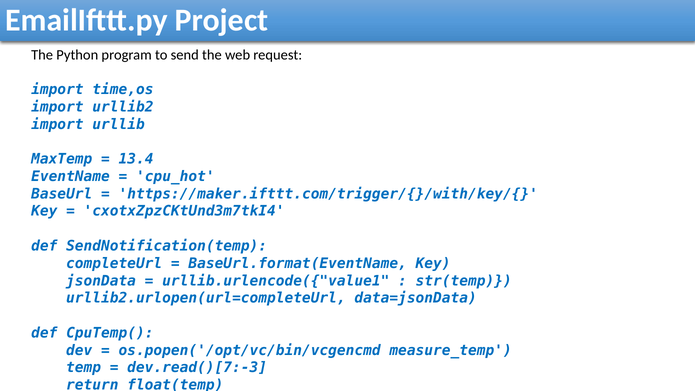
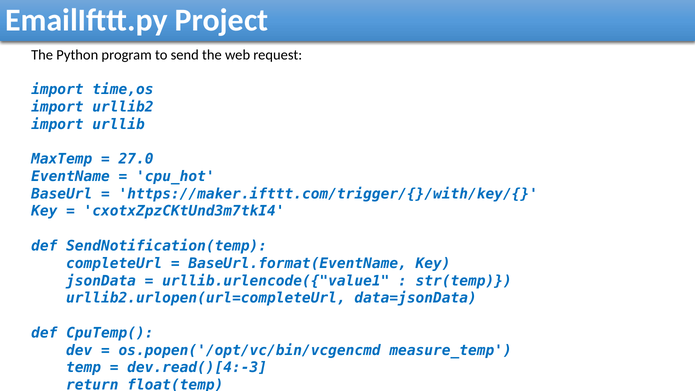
13.4: 13.4 -> 27.0 (136, 159)
dev.read()[7:-3: dev.read()[7:-3 -> dev.read()[4:-3 (197, 368)
